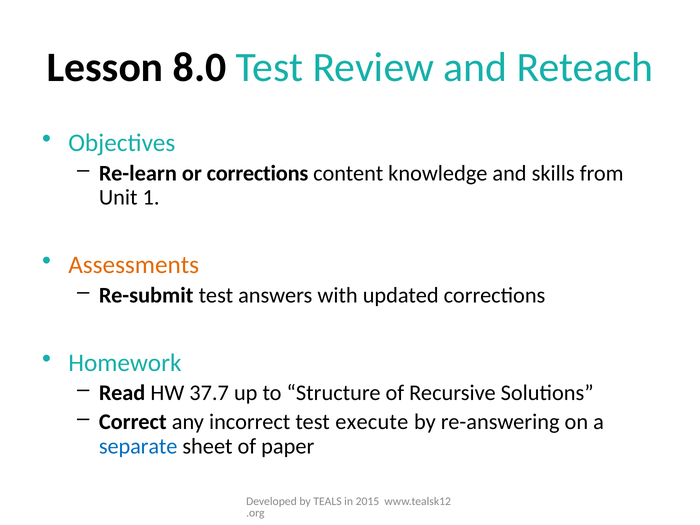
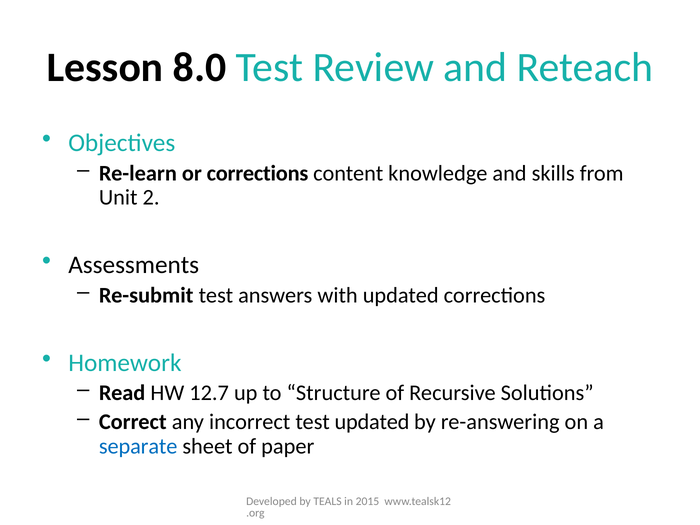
1: 1 -> 2 (151, 197)
Assessments colour: orange -> black (134, 265)
37.7: 37.7 -> 12.7 (209, 393)
test execute: execute -> updated (372, 422)
